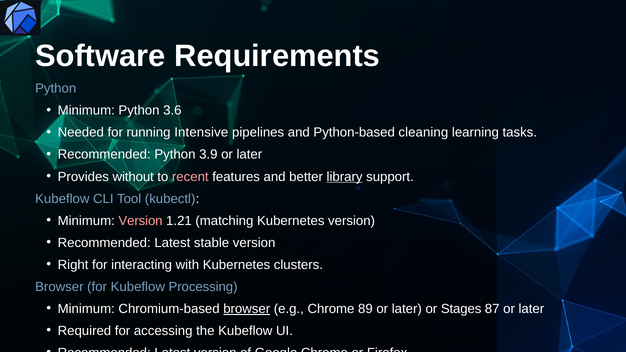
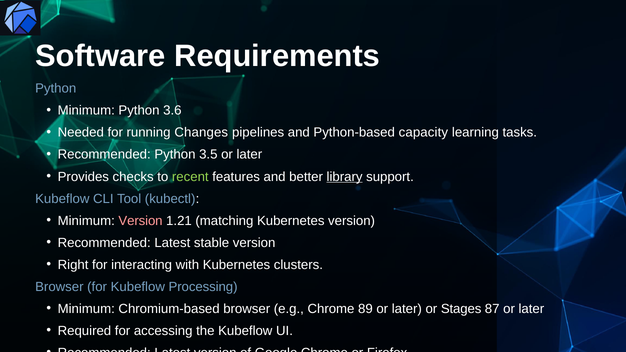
Intensive: Intensive -> Changes (201, 133)
cleaning: cleaning -> capacity (423, 133)
3.9: 3.9 -> 3.5 (208, 155)
without: without -> checks (133, 177)
recent colour: pink -> light green (190, 177)
browser underline: present -> none (247, 309)
